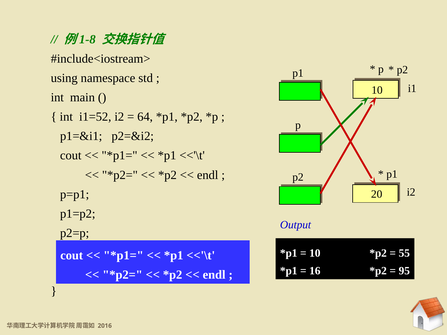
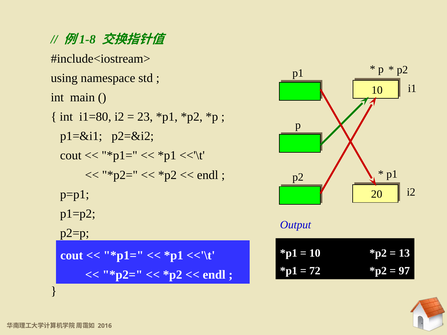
i1=52: i1=52 -> i1=80 (95, 117)
64: 64 -> 23 (145, 117)
55: 55 -> 13 (404, 253)
16: 16 -> 72 (315, 271)
95: 95 -> 97 (404, 271)
